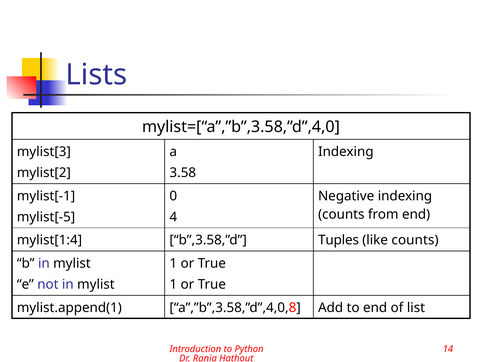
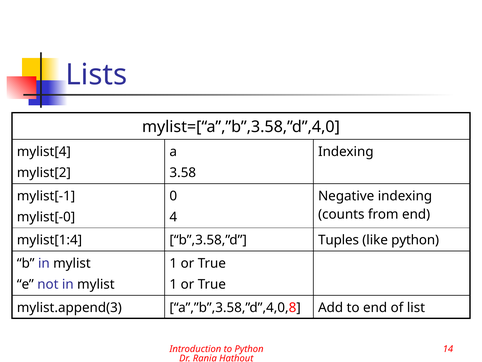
mylist[3: mylist[3 -> mylist[4 (44, 152)
mylist[-5: mylist[-5 -> mylist[-0 (46, 217)
like counts: counts -> python (415, 240)
mylist.append(1: mylist.append(1 -> mylist.append(3 (69, 307)
